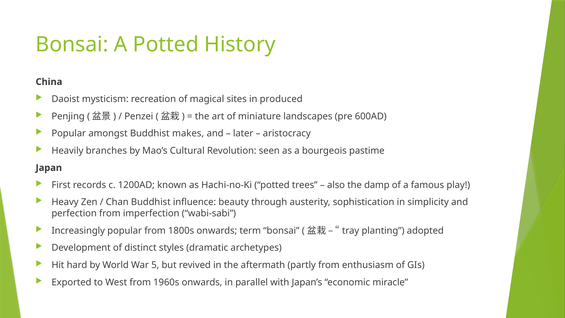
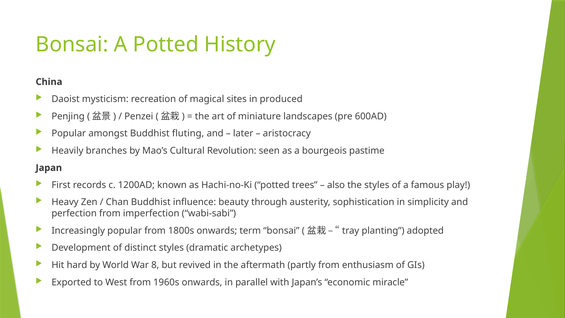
makes: makes -> fluting (188, 133)
the damp: damp -> styles (377, 185)
5: 5 -> 8 (155, 265)
